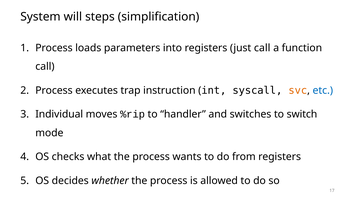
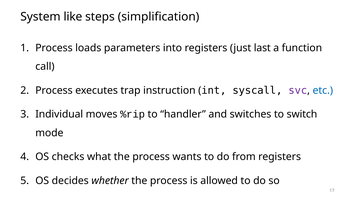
will: will -> like (73, 17)
just call: call -> last (262, 48)
svc colour: orange -> purple (298, 90)
